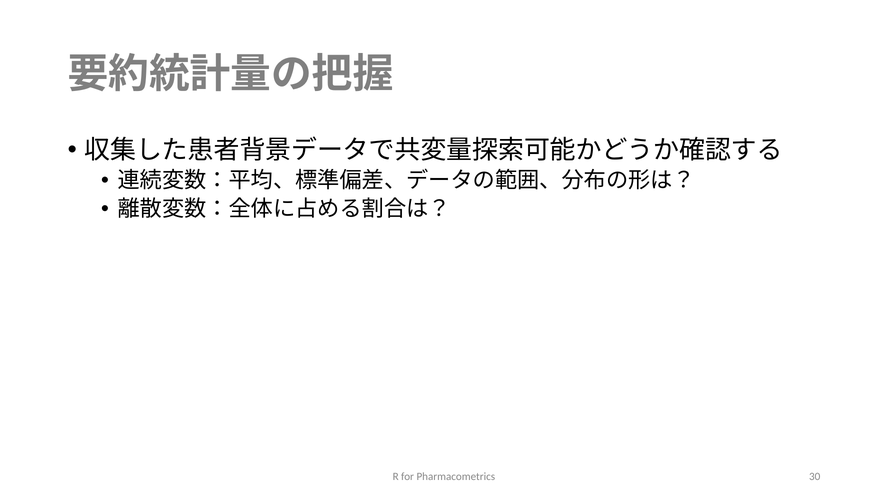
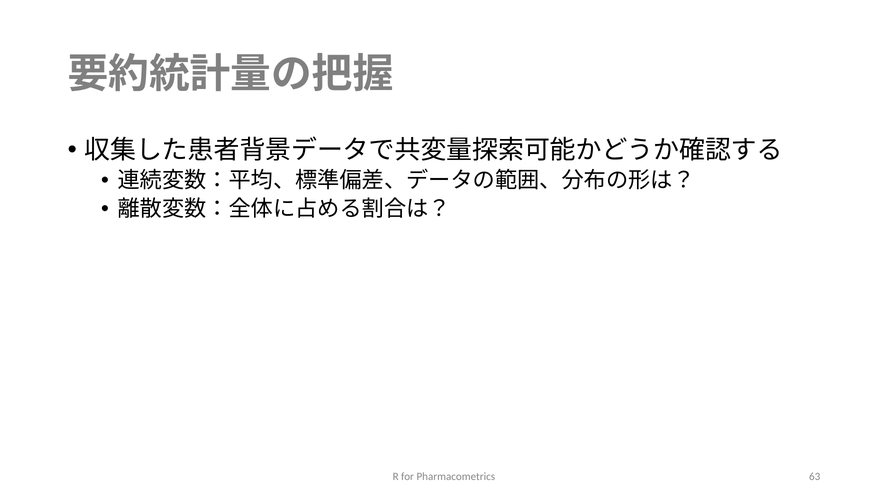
30: 30 -> 63 (815, 477)
